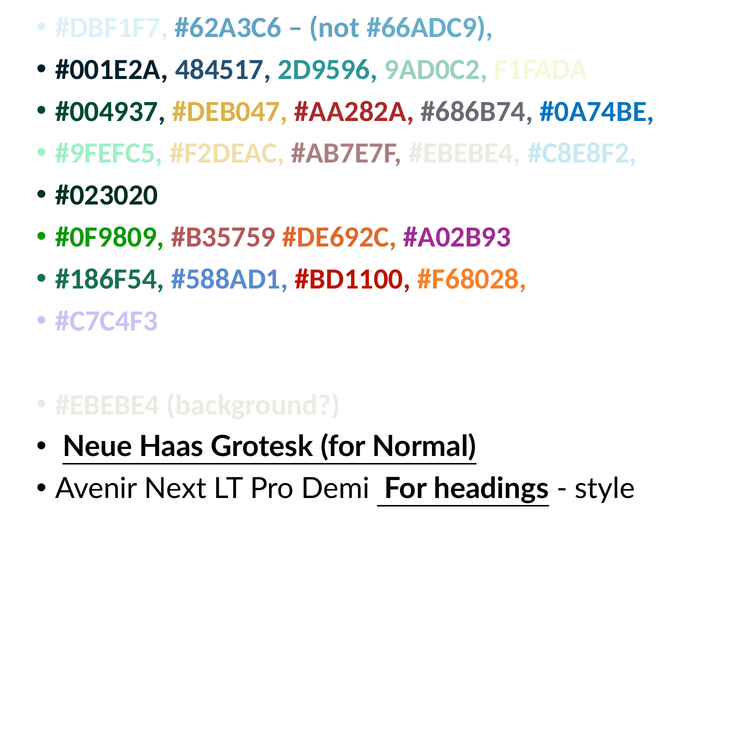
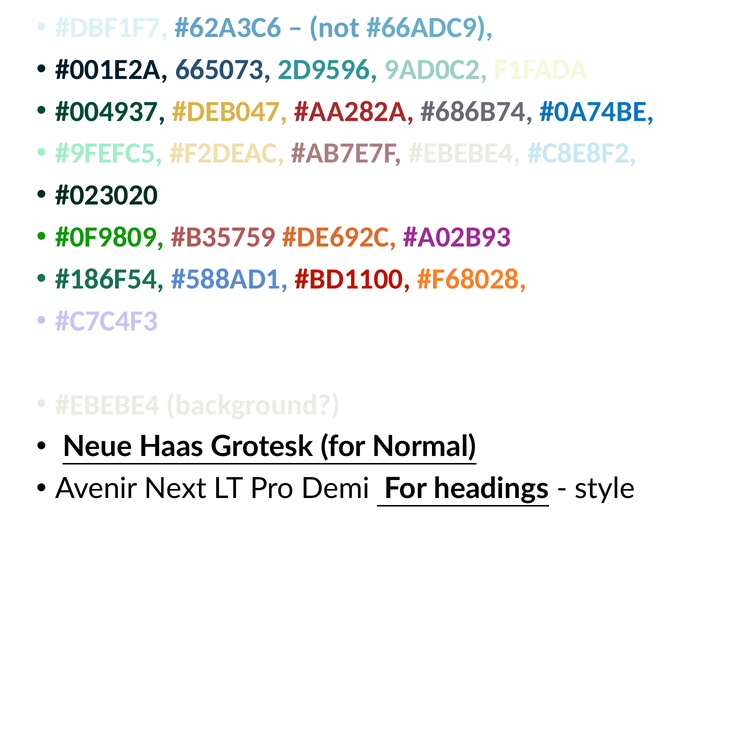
484517: 484517 -> 665073 (223, 70)
